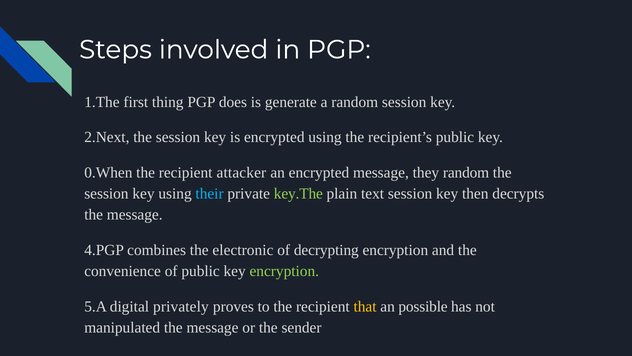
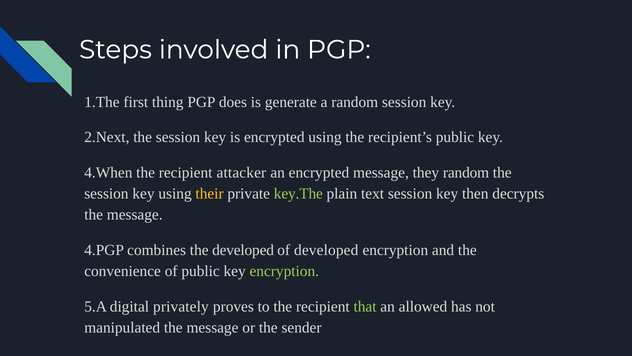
0.When: 0.When -> 4.When (108, 172)
their colour: light blue -> yellow (210, 193)
the electronic: electronic -> developed (243, 250)
of decrypting: decrypting -> developed (326, 250)
that colour: yellow -> light green (365, 306)
possible: possible -> allowed (423, 306)
